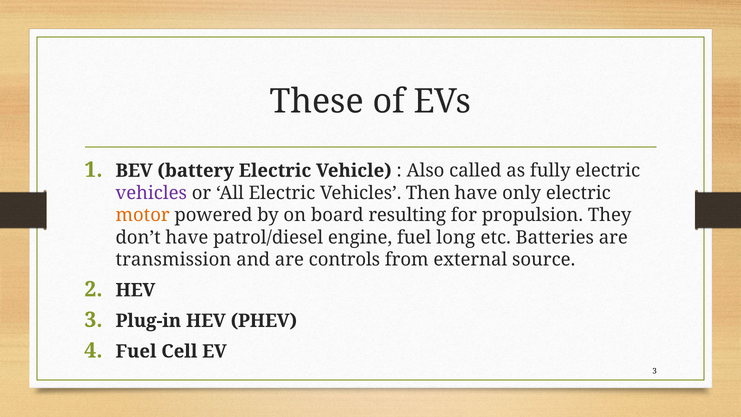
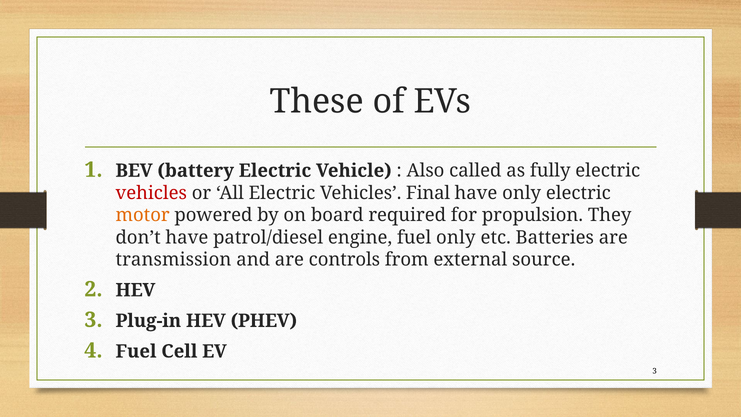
vehicles colour: purple -> red (151, 193)
Then: Then -> Final (428, 193)
resulting: resulting -> required (407, 215)
fuel long: long -> only (456, 237)
